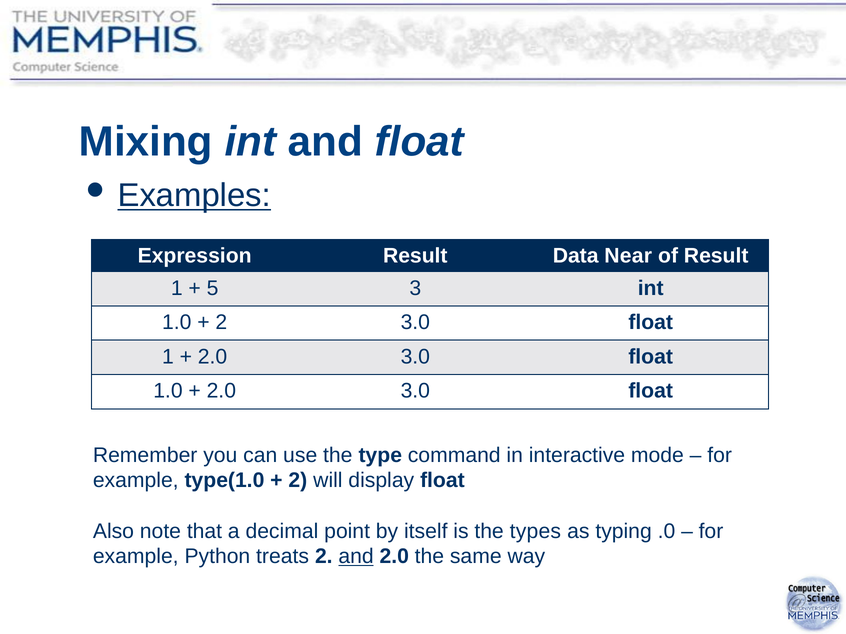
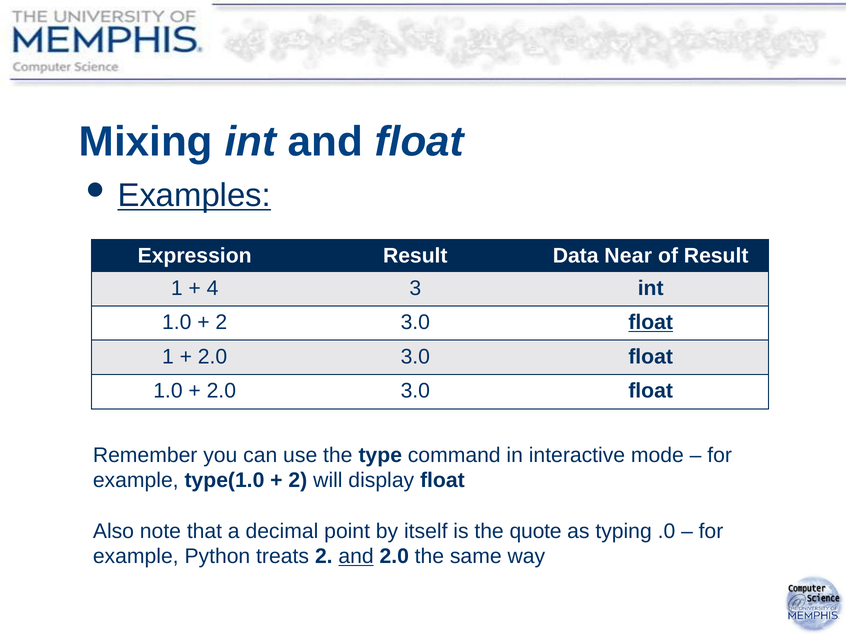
5: 5 -> 4 (213, 288)
float underline: none -> present (651, 323)
types: types -> quote (536, 532)
